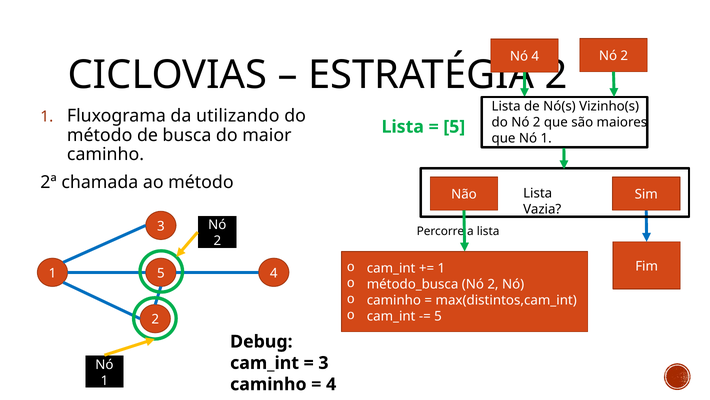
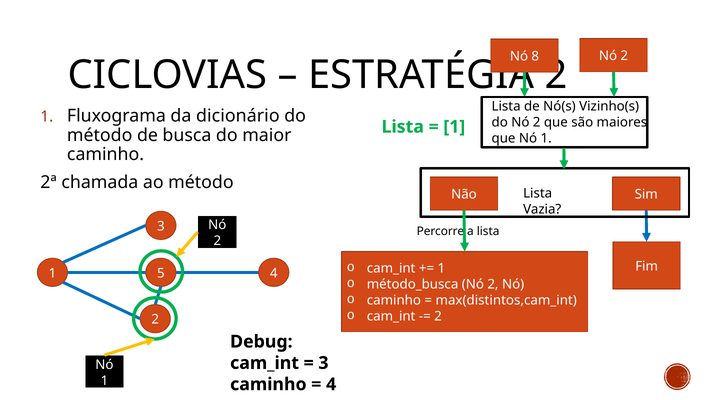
Nó 4: 4 -> 8 (535, 57)
utilizando: utilizando -> dicionário (238, 116)
5: 5 -> 1 (454, 127)
5: 5 -> 2 (438, 316)
